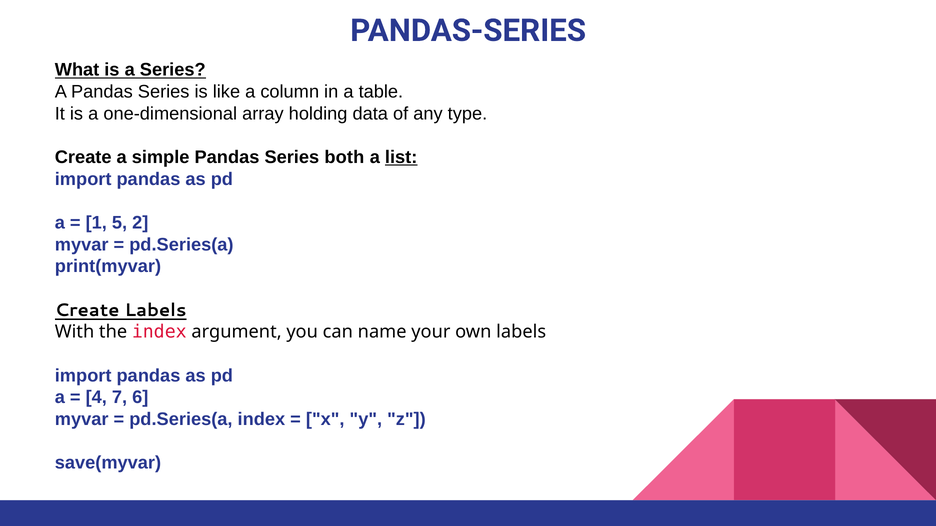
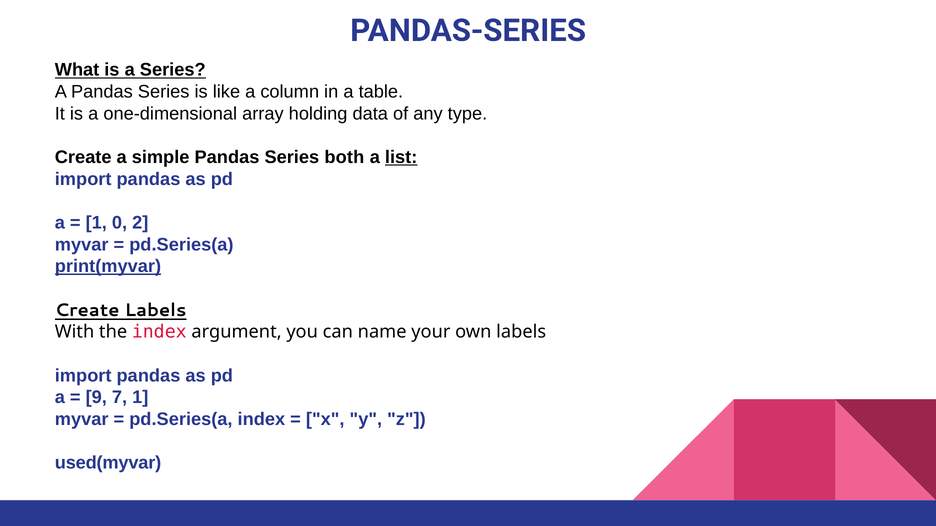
5: 5 -> 0 (120, 223)
print(myvar underline: none -> present (108, 267)
4: 4 -> 9 (96, 398)
7 6: 6 -> 1 (140, 398)
save(myvar: save(myvar -> used(myvar (108, 463)
